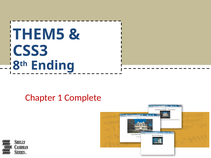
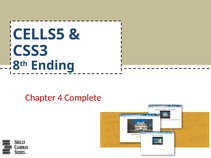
THEM5: THEM5 -> CELLS5 (39, 34)
1: 1 -> 4 (60, 98)
